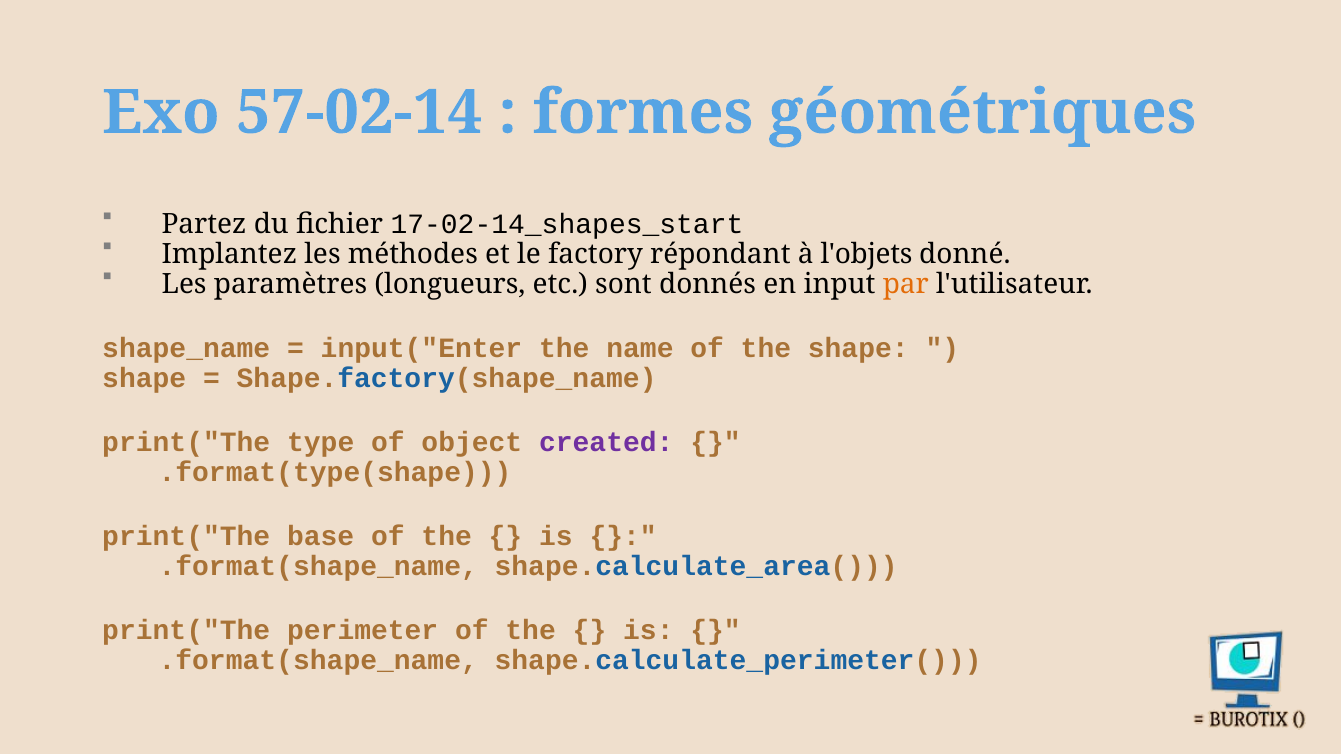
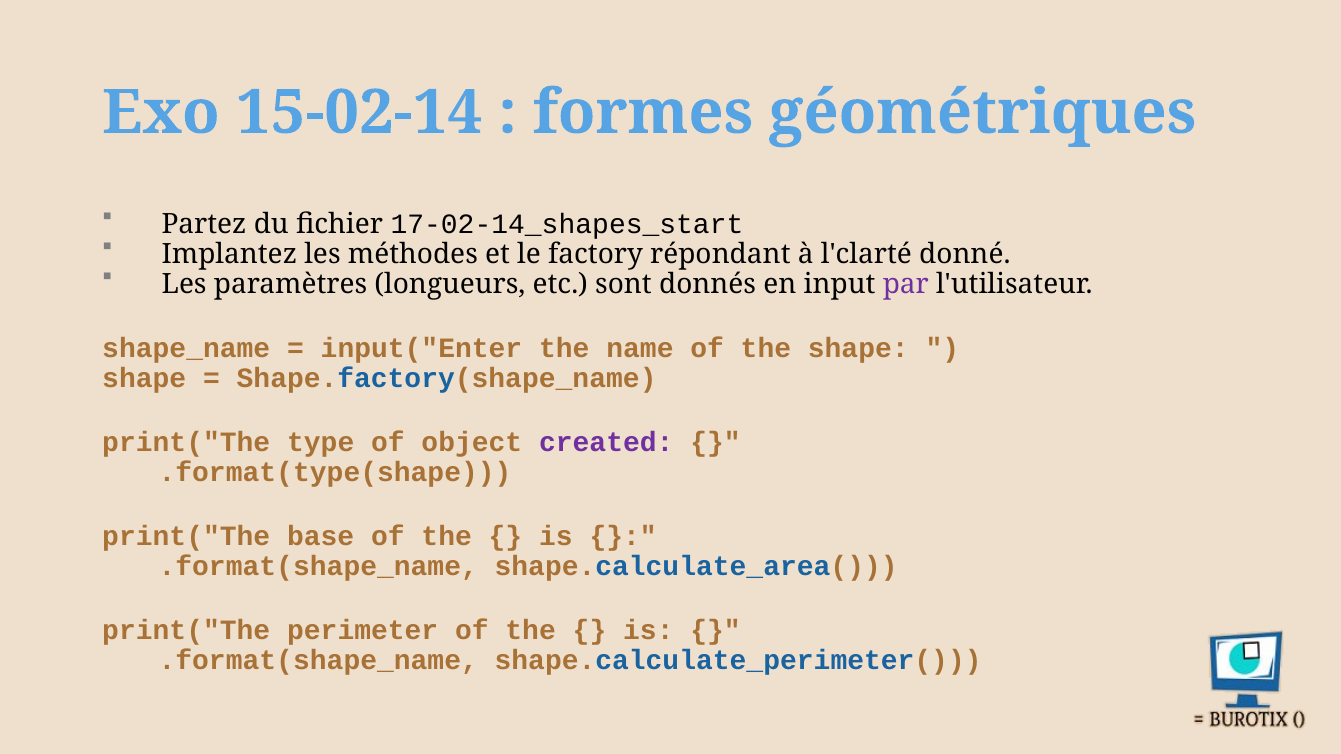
57-02-14: 57-02-14 -> 15-02-14 (359, 113)
l'objets: l'objets -> l'clarté (866, 255)
par colour: orange -> purple (906, 285)
